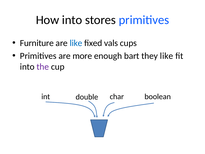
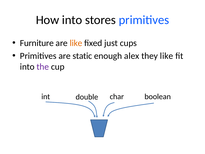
like colour: blue -> orange (76, 43)
vals: vals -> just (111, 43)
more: more -> static (82, 56)
bart: bart -> alex (132, 56)
